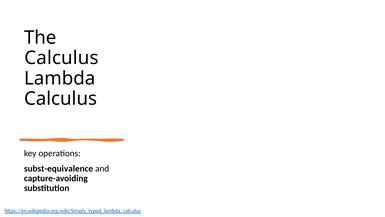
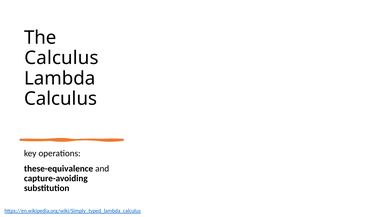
subst-equivalence: subst-equivalence -> these-equivalence (59, 168)
